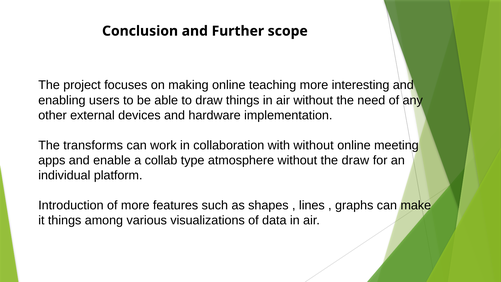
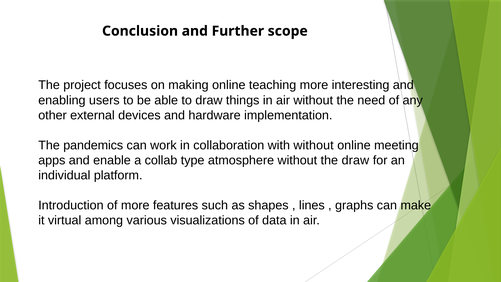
transforms: transforms -> pandemics (93, 145)
it things: things -> virtual (65, 220)
